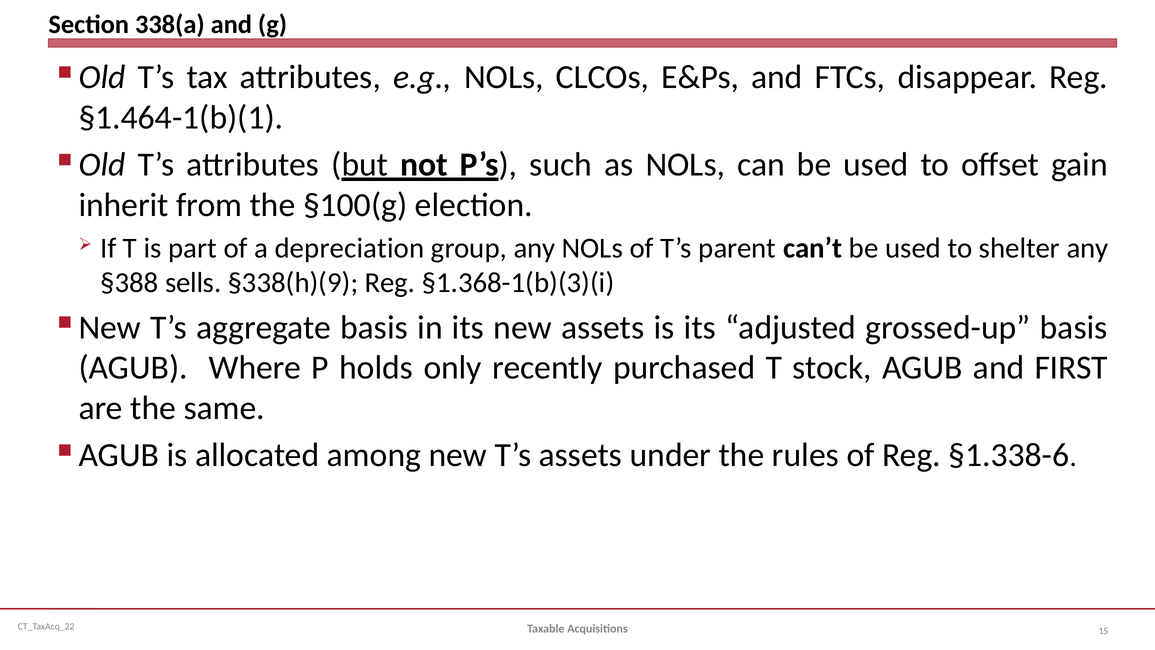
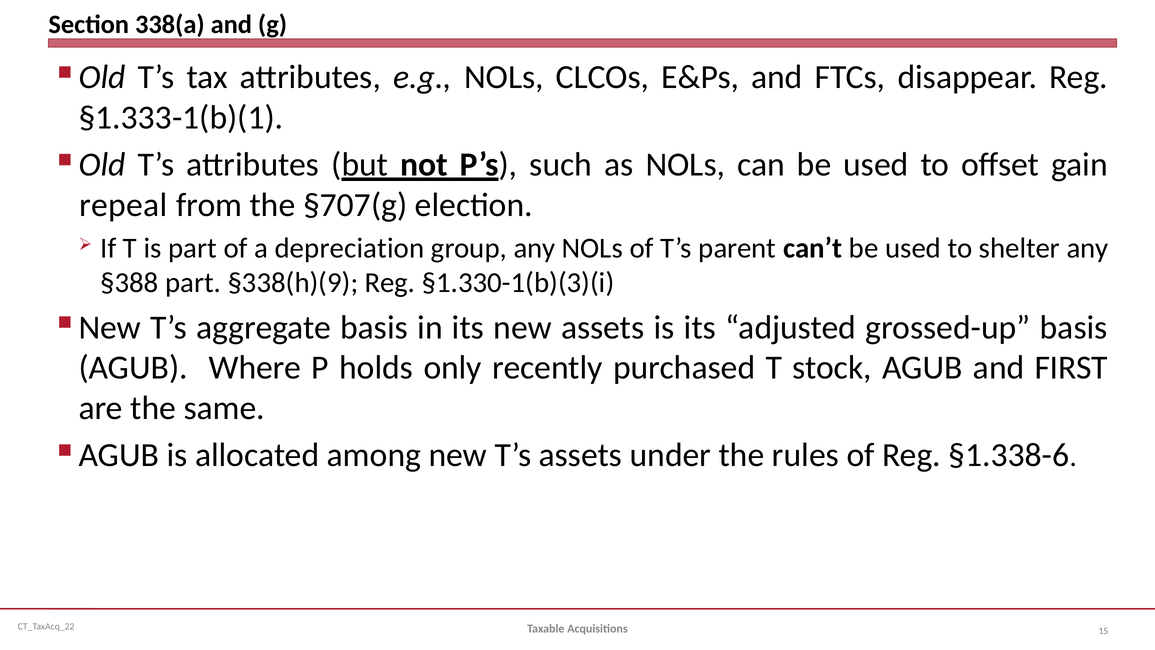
§1.464-1(b)(1: §1.464-1(b)(1 -> §1.333-1(b)(1 (181, 118)
inherit: inherit -> repeal (123, 205)
§100(g: §100(g -> §707(g (355, 205)
§388 sells: sells -> part (193, 283)
§1.368-1(b)(3)(i: §1.368-1(b)(3)(i -> §1.330-1(b)(3)(i (518, 283)
